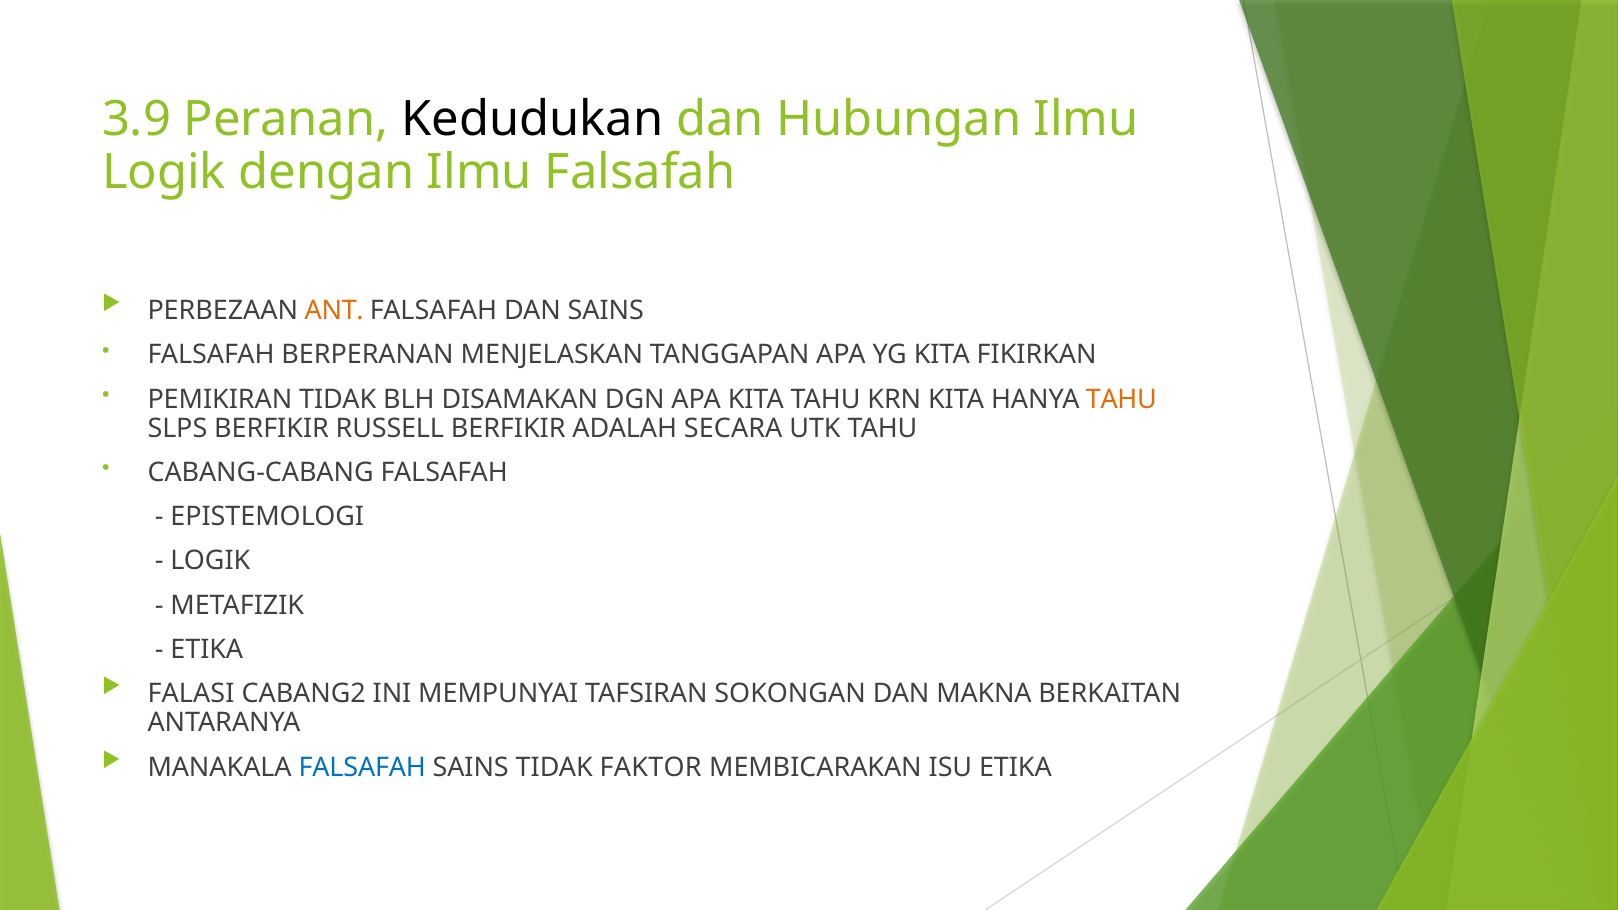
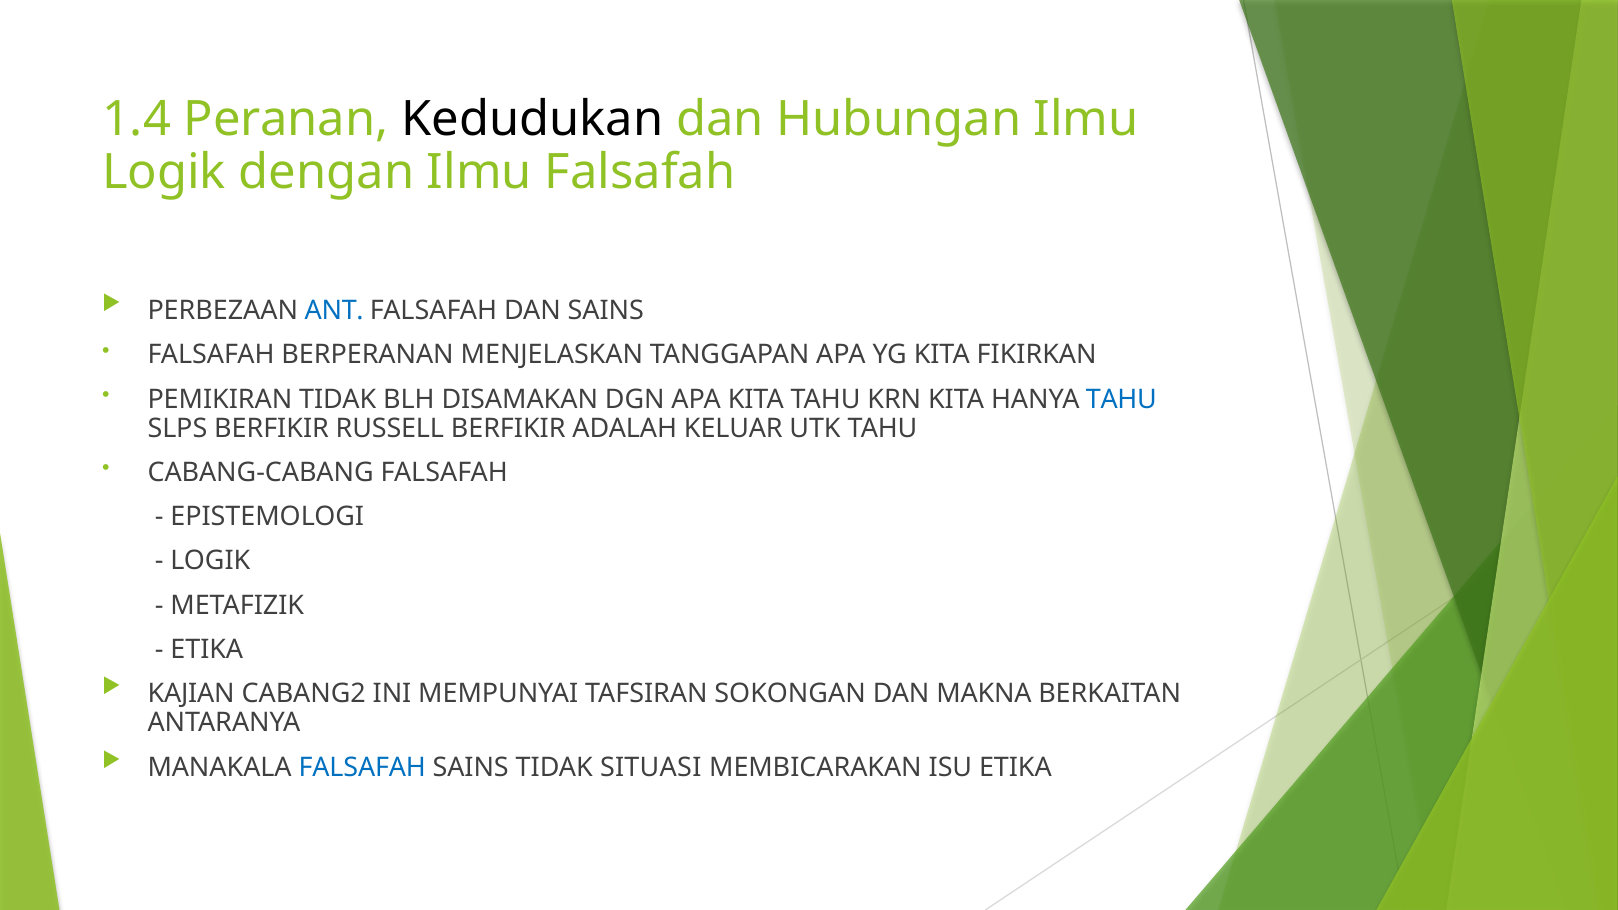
3.9: 3.9 -> 1.4 (136, 120)
ANT colour: orange -> blue (334, 311)
TAHU colour: orange -> blue (1121, 399)
SECARA: SECARA -> KELUAR (733, 428)
FALASI: FALASI -> KAJIAN (191, 694)
FAKTOR: FAKTOR -> SITUASI (651, 767)
